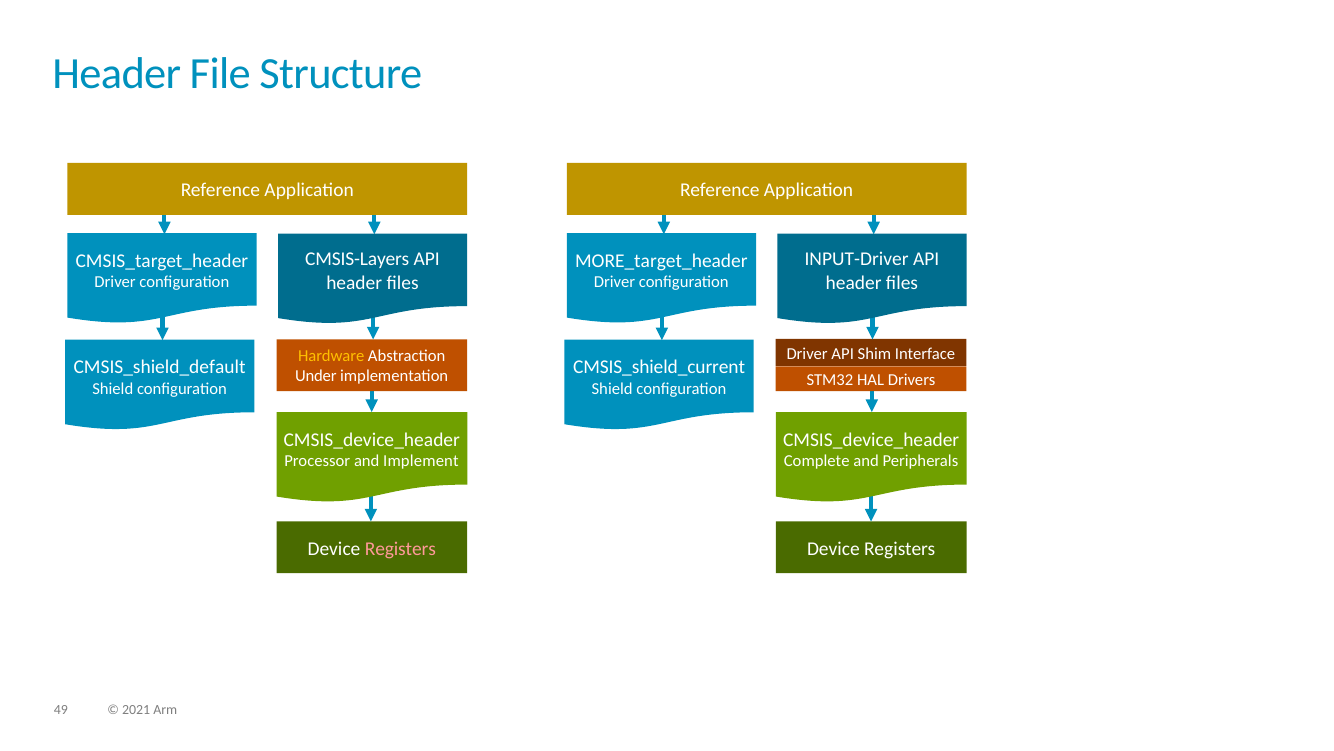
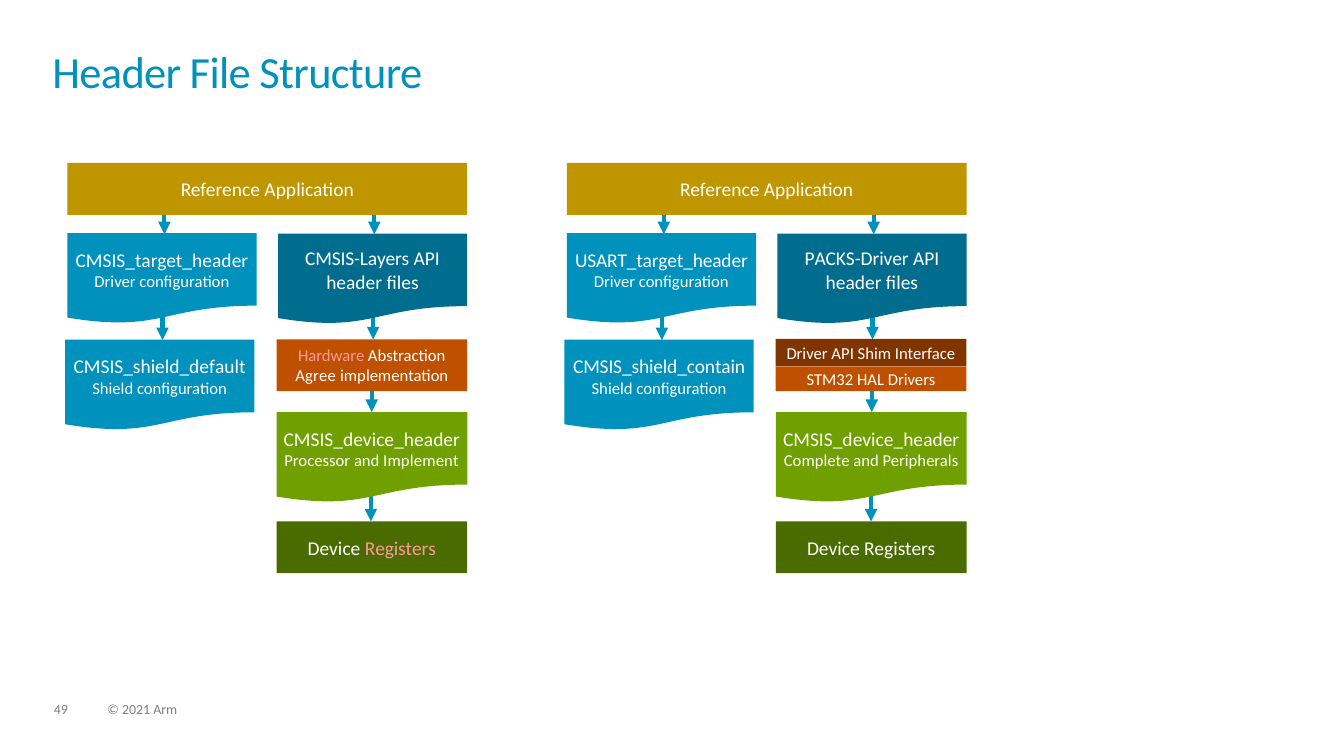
INPUT-Driver: INPUT-Driver -> PACKS-Driver (857, 259)
MORE_target_header: MORE_target_header -> USART_target_header (661, 260)
Hardware colour: yellow -> pink (331, 356)
CMSIS_shield_current: CMSIS_shield_current -> CMSIS_shield_contain (659, 367)
Under: Under -> Agree (316, 376)
